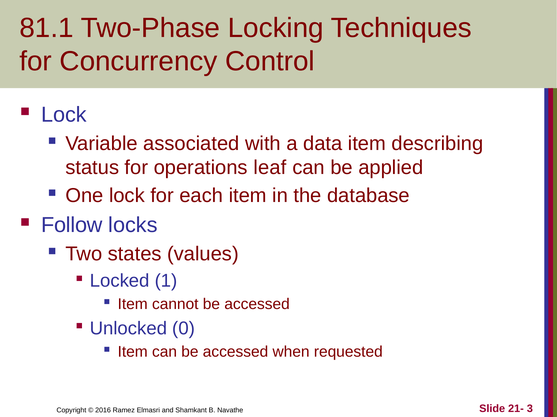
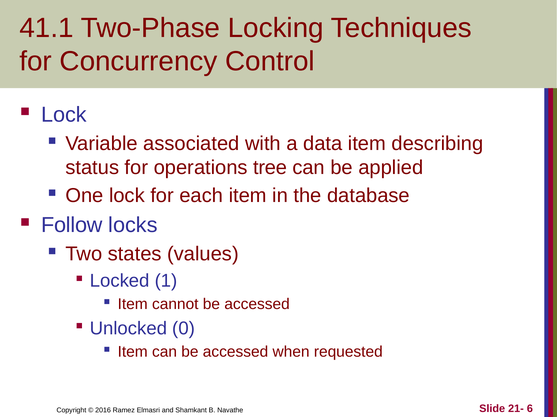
81.1: 81.1 -> 41.1 (47, 28)
leaf: leaf -> tree (270, 168)
3: 3 -> 6 (530, 409)
